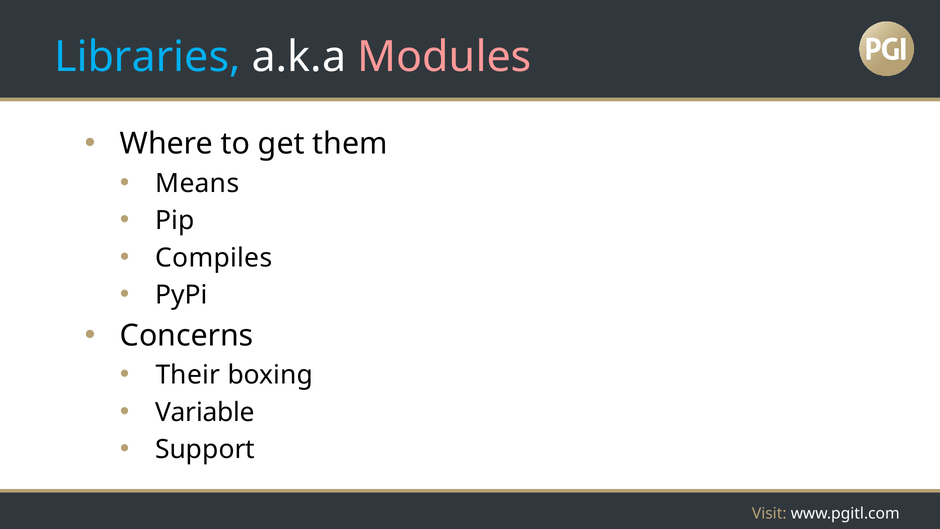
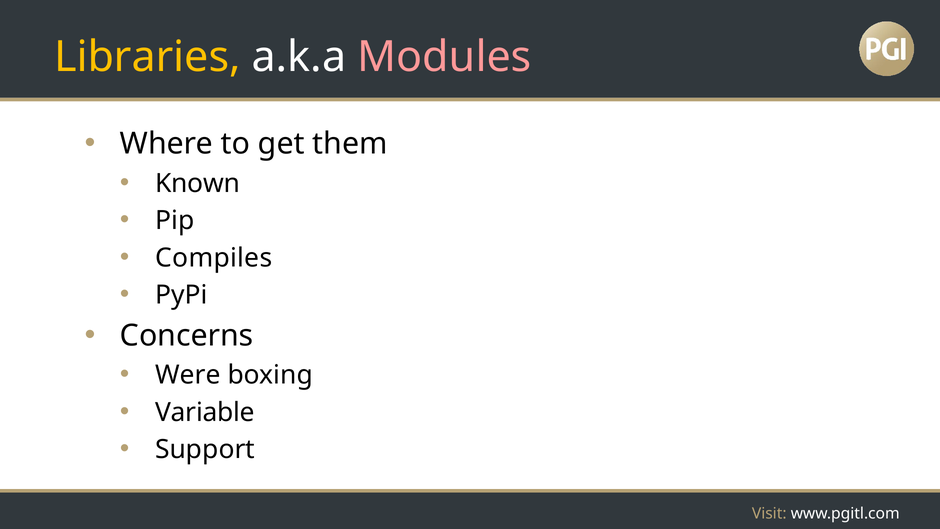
Libraries colour: light blue -> yellow (147, 57)
Means: Means -> Known (198, 183)
Their: Their -> Were (188, 375)
